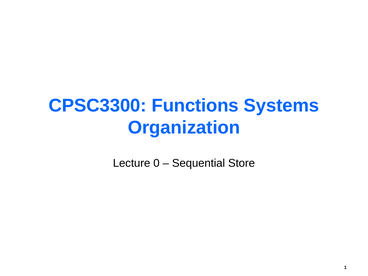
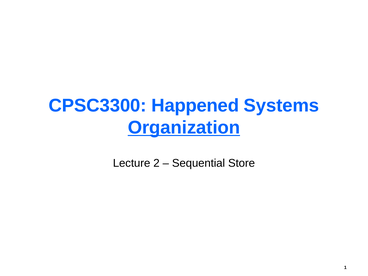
Functions: Functions -> Happened (195, 106)
Organization underline: none -> present (184, 128)
0: 0 -> 2 (156, 163)
